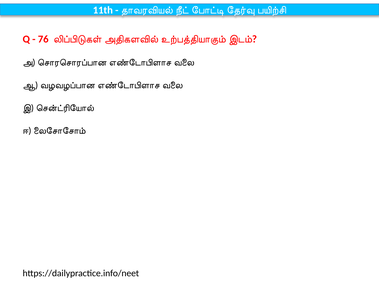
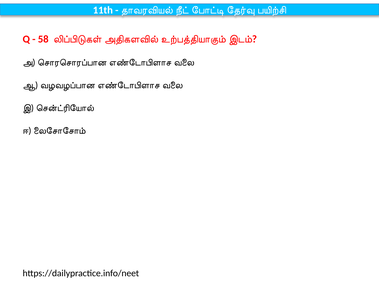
76: 76 -> 58 (43, 39)
